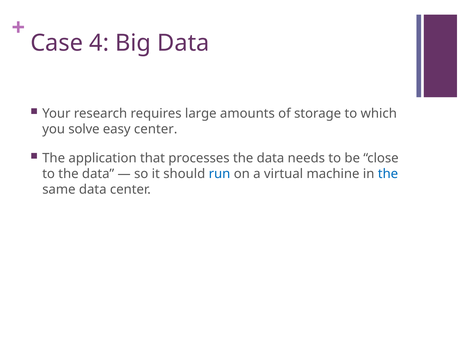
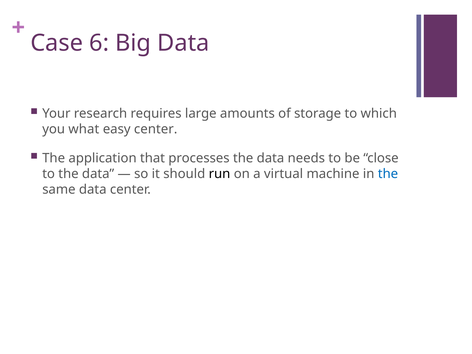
4: 4 -> 6 (99, 43)
solve: solve -> what (84, 129)
run colour: blue -> black (219, 174)
